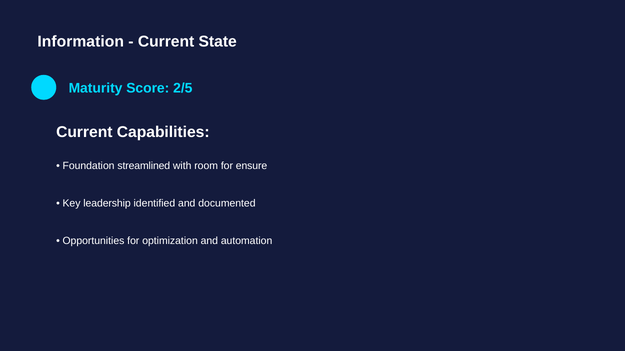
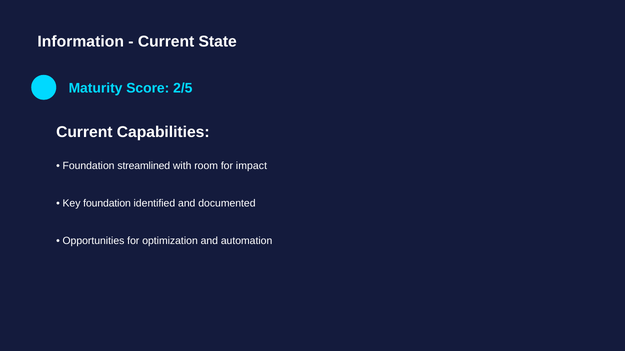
ensure: ensure -> impact (251, 166)
Key leadership: leadership -> foundation (107, 204)
